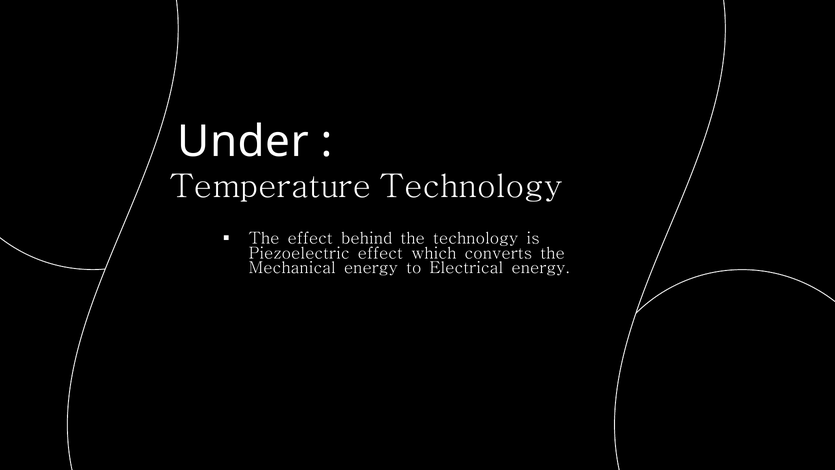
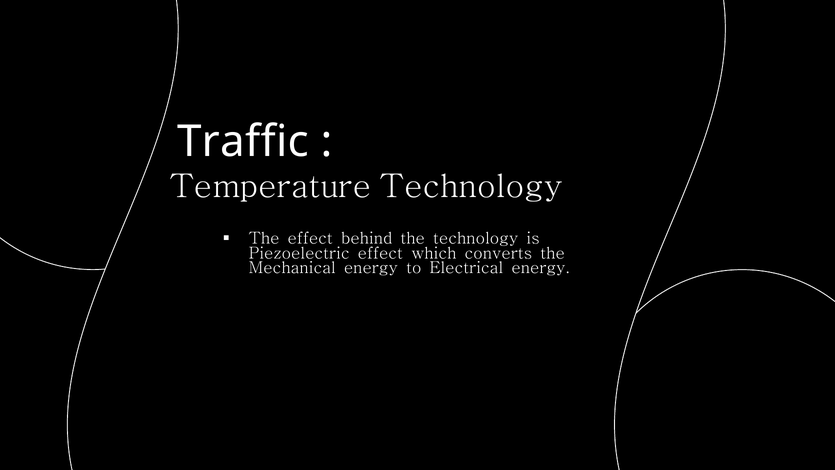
Under: Under -> Traffic (243, 142)
